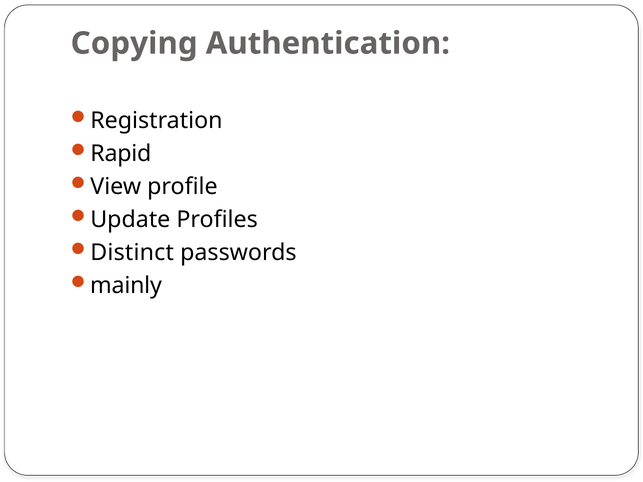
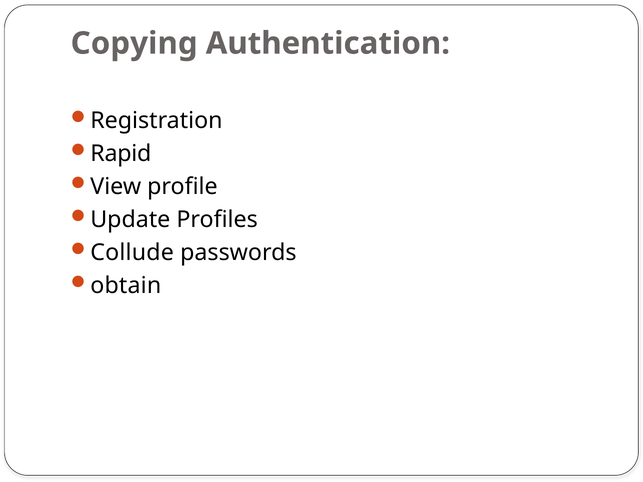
Distinct: Distinct -> Collude (132, 253)
mainly: mainly -> obtain (126, 286)
